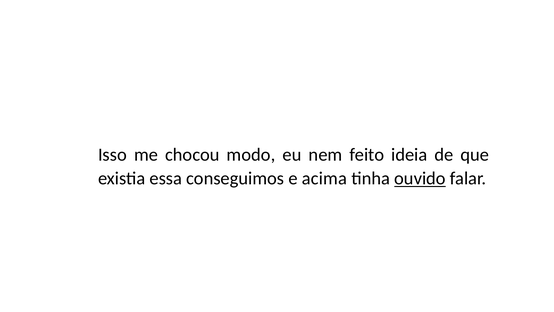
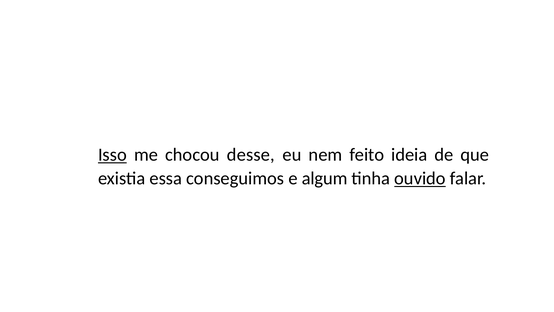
Isso underline: none -> present (112, 155)
modo: modo -> desse (251, 155)
acima: acima -> algum (325, 178)
